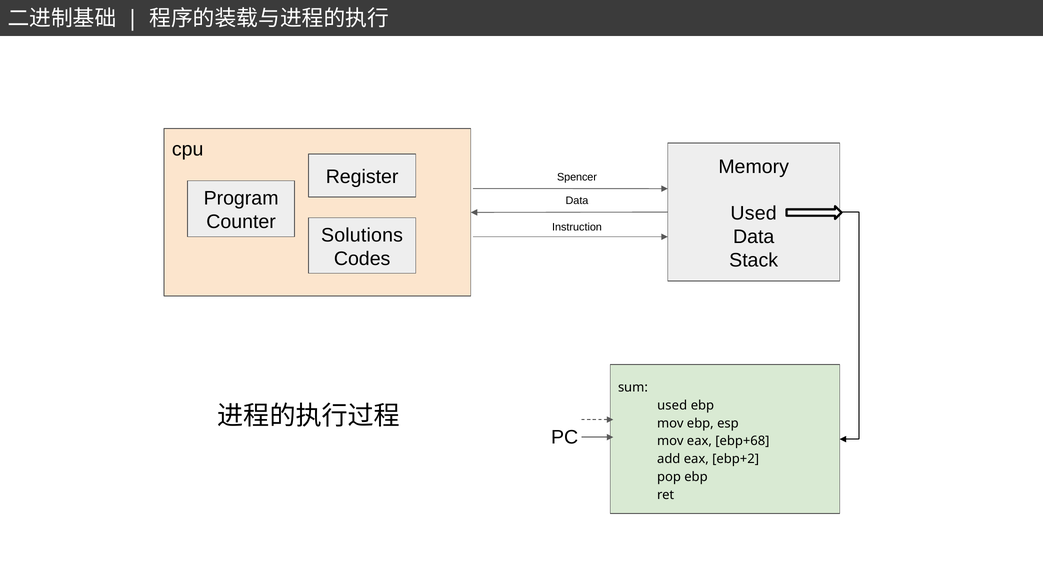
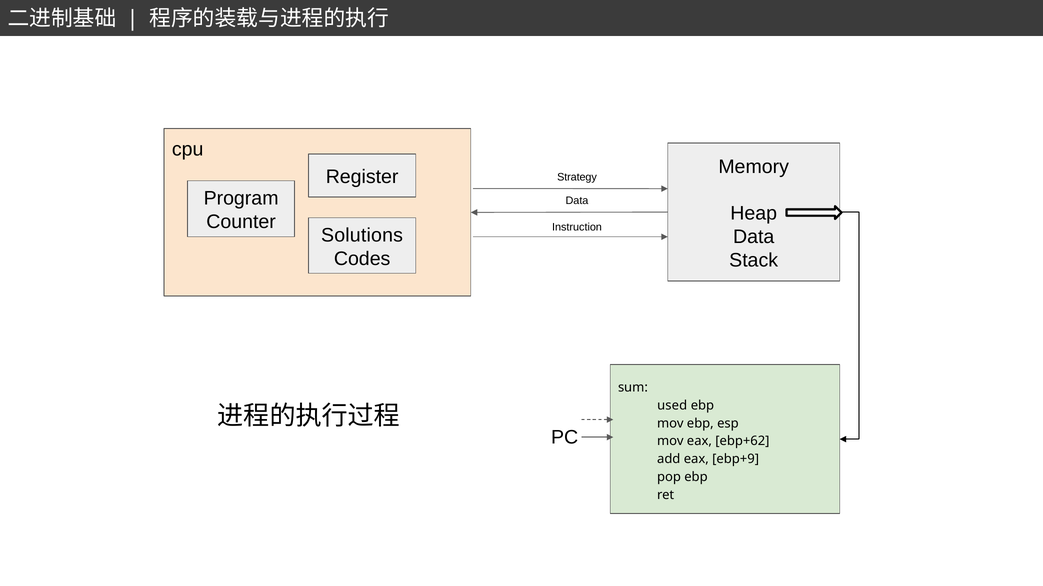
Spencer: Spencer -> Strategy (577, 177)
Used: Used -> Heap (754, 214)
ebp+68: ebp+68 -> ebp+62 (742, 442)
ebp+2: ebp+2 -> ebp+9 (736, 460)
